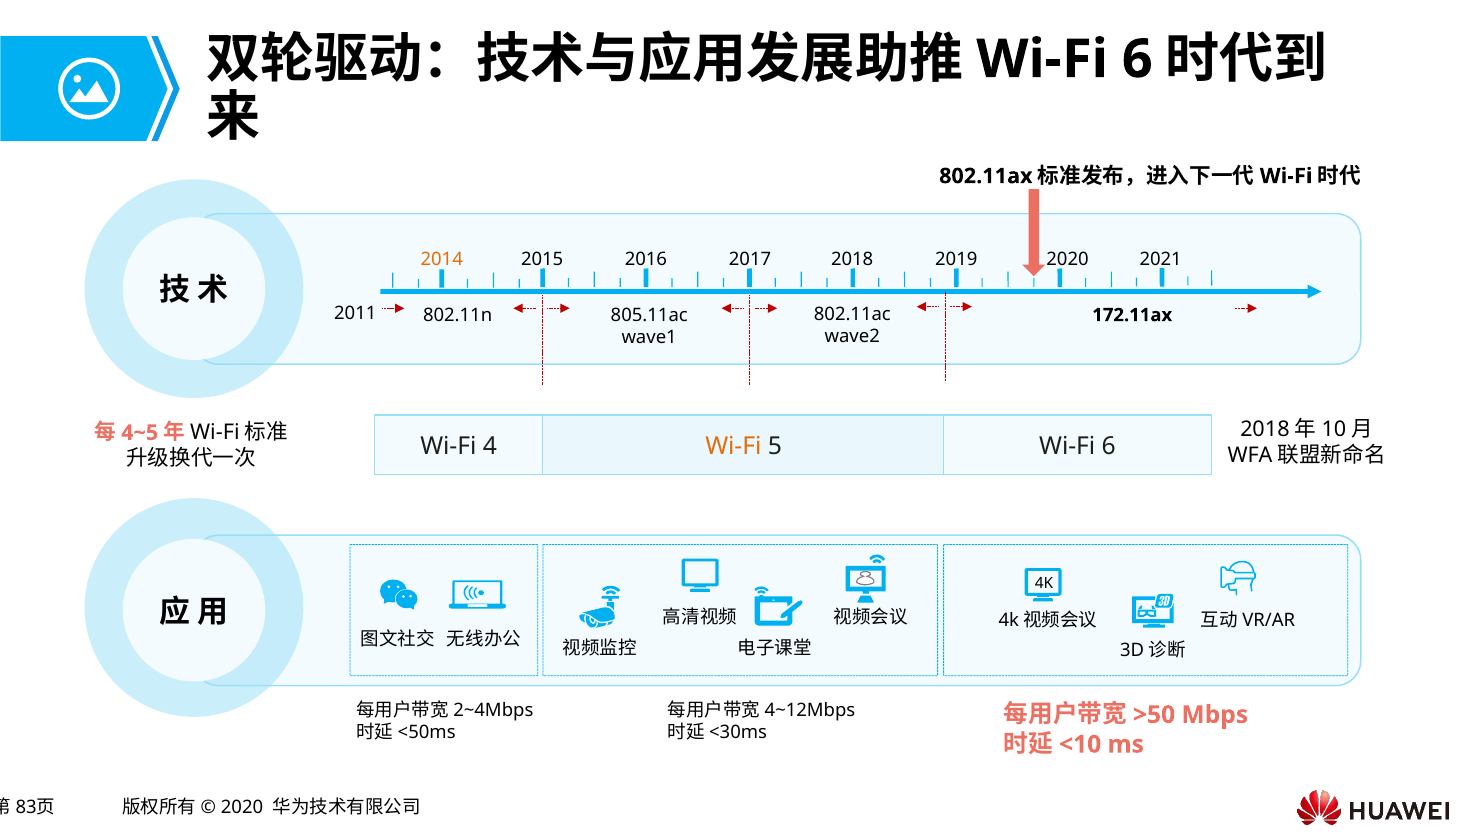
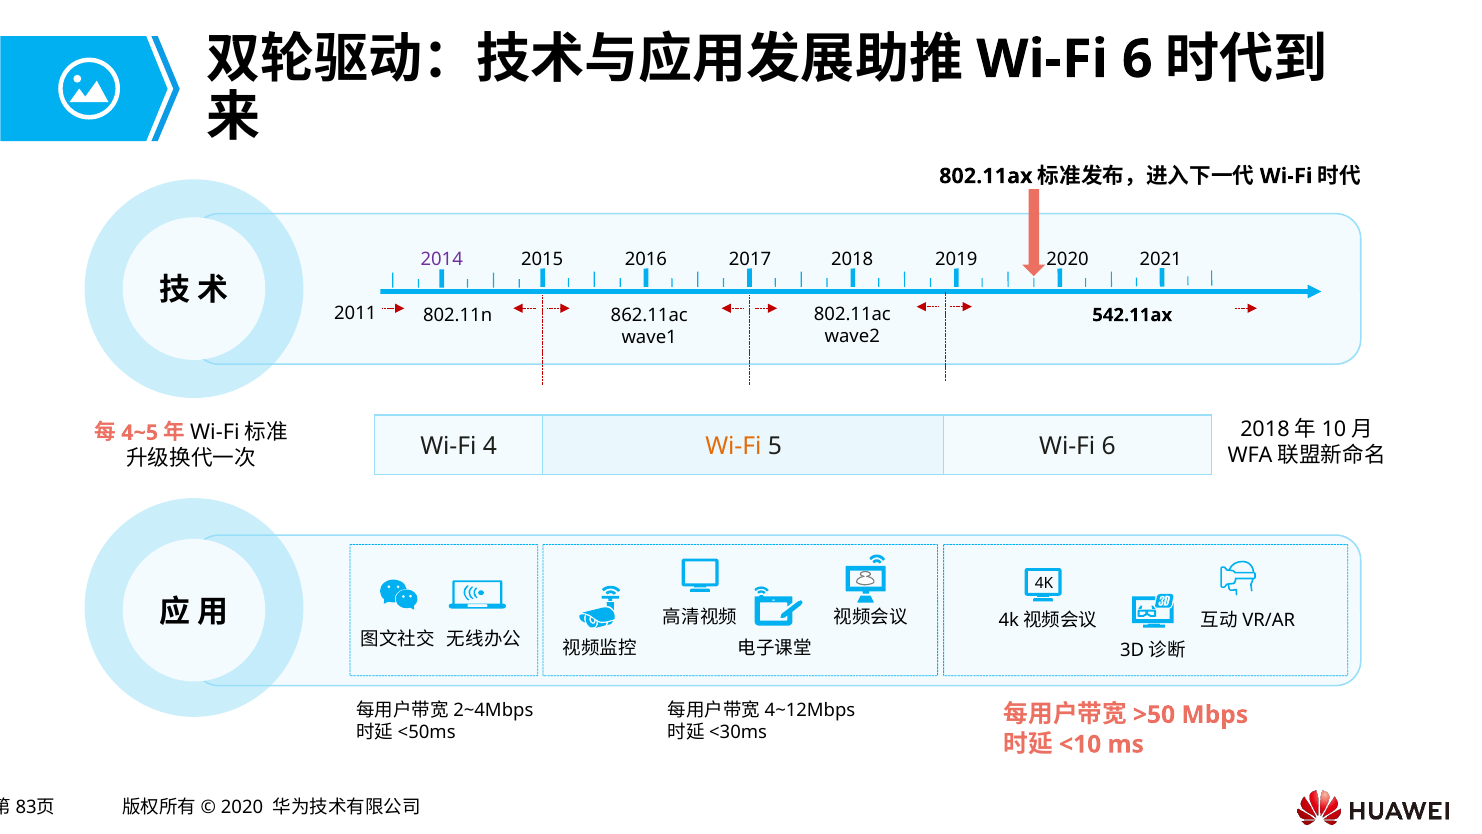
2014 colour: orange -> purple (442, 260)
805.11ac: 805.11ac -> 862.11ac (649, 315)
172.11ax: 172.11ax -> 542.11ax (1132, 315)
